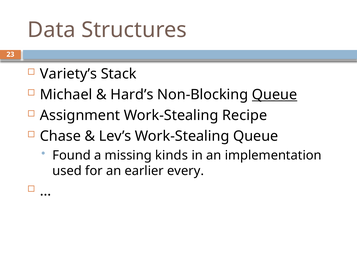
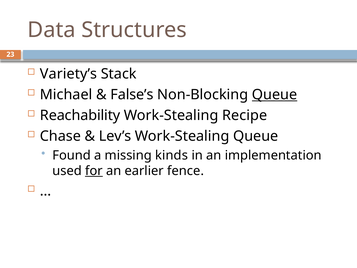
Hard’s: Hard’s -> False’s (132, 95)
Assignment: Assignment -> Reachability (80, 115)
for underline: none -> present (94, 171)
every: every -> fence (186, 171)
